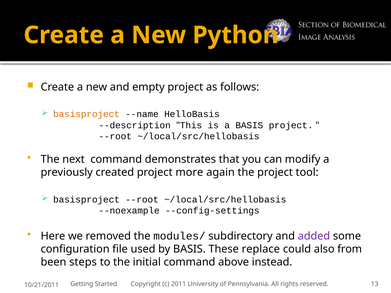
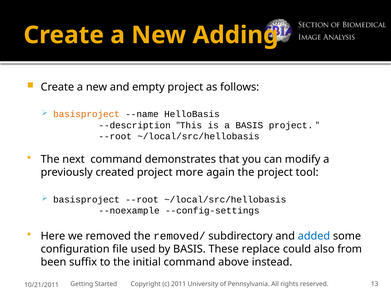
Python: Python -> Adding (235, 35)
modules/: modules/ -> removed/ (179, 236)
added colour: purple -> blue (314, 236)
steps: steps -> suffix (83, 262)
